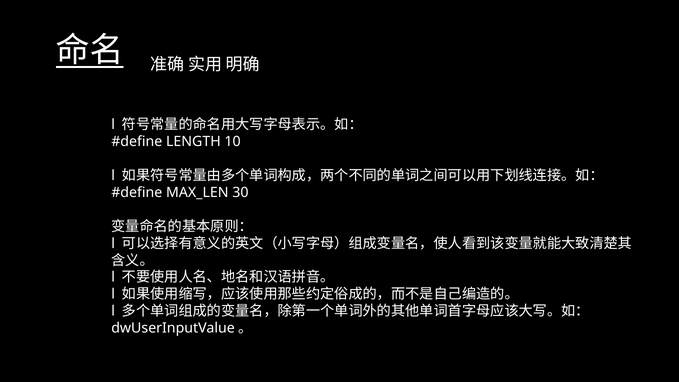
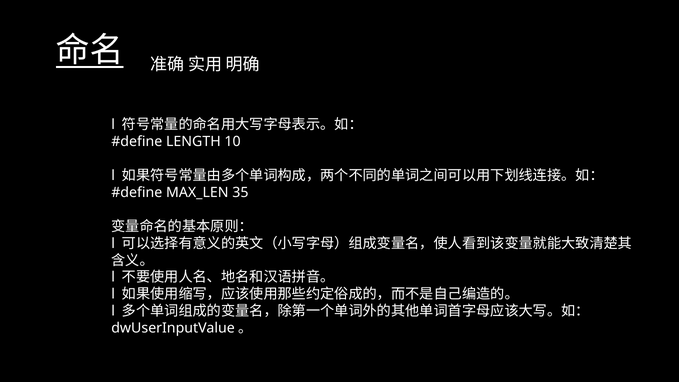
30: 30 -> 35 (240, 192)
